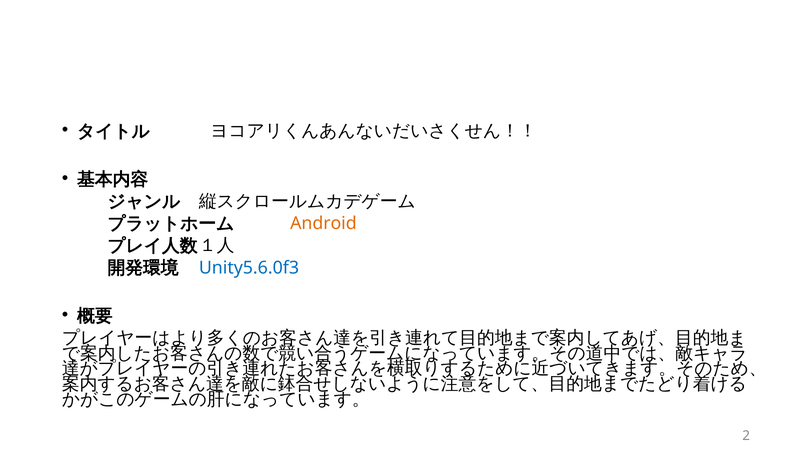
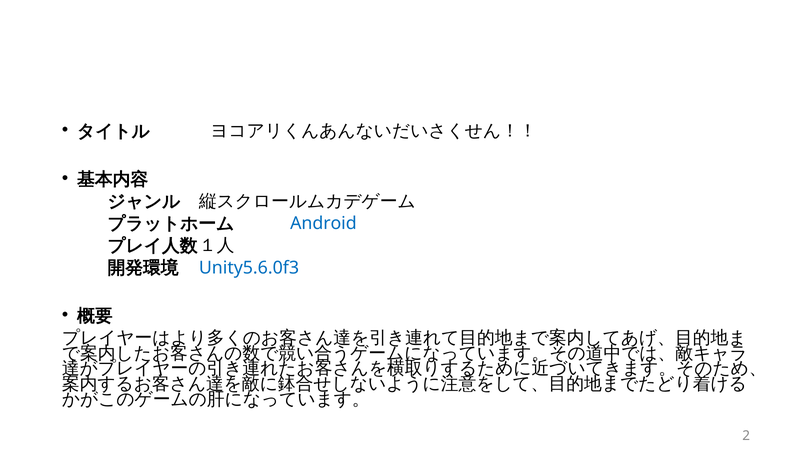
Android colour: orange -> blue (323, 223)
